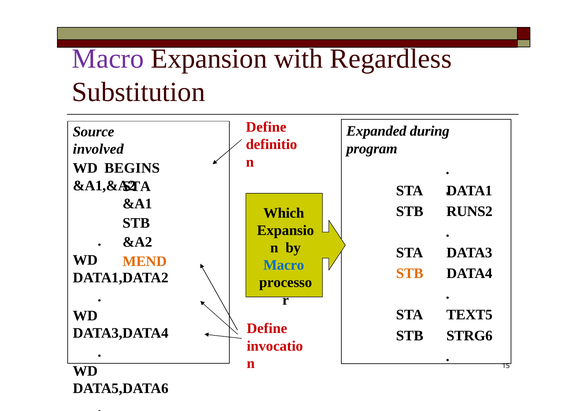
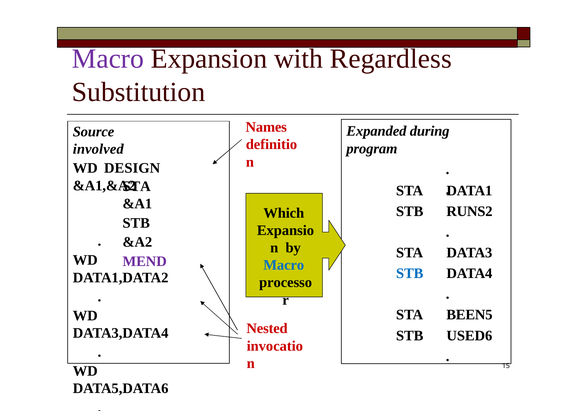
Define: Define -> Names (266, 127)
BEGINS: BEGINS -> DESIGN (132, 168)
MEND colour: orange -> purple (145, 261)
STB colour: orange -> blue (410, 273)
TEXT5: TEXT5 -> BEEN5 (469, 315)
Define: Define -> Nested (267, 329)
STRG6: STRG6 -> USED6 (469, 336)
